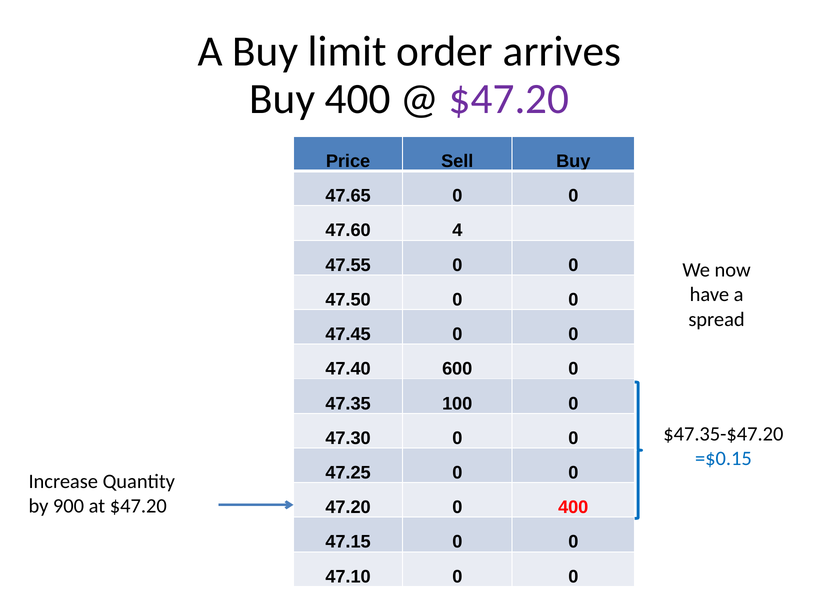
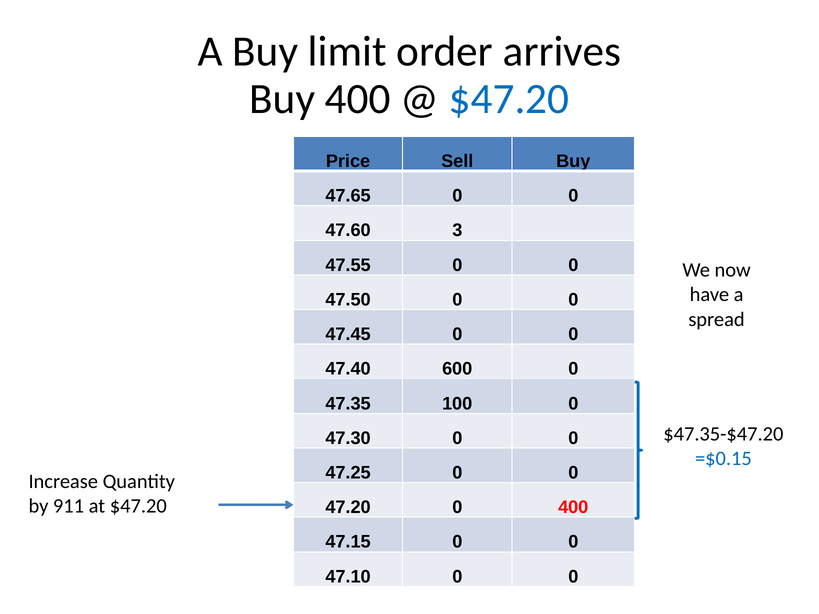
$47.20 colour: purple -> blue (509, 99)
4: 4 -> 3 (457, 231)
900: 900 -> 911 (69, 506)
